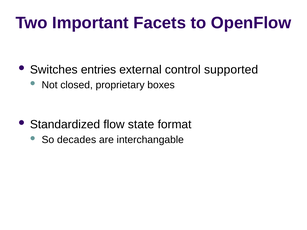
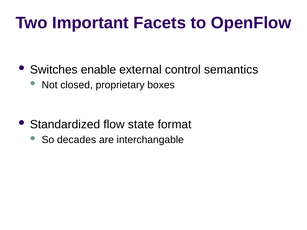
entries: entries -> enable (99, 70)
supported: supported -> semantics (231, 70)
